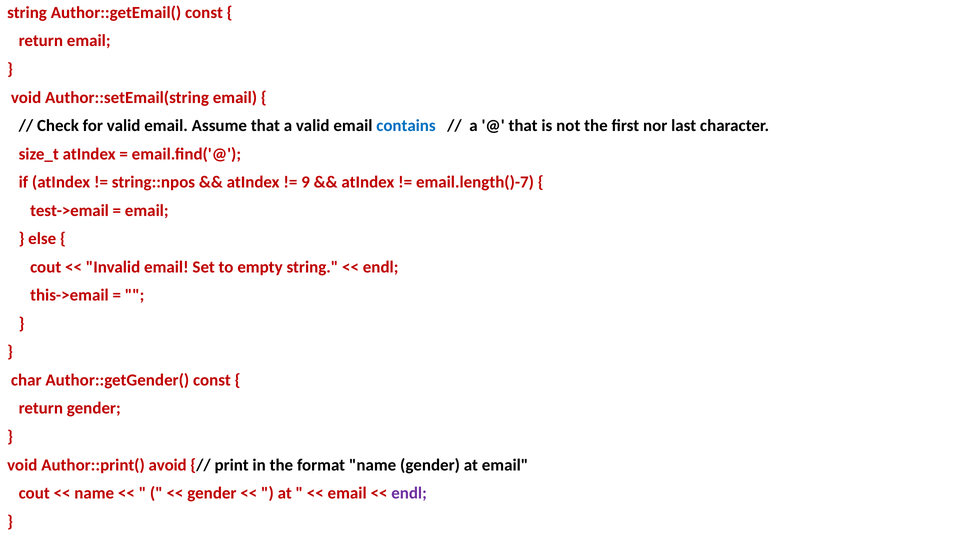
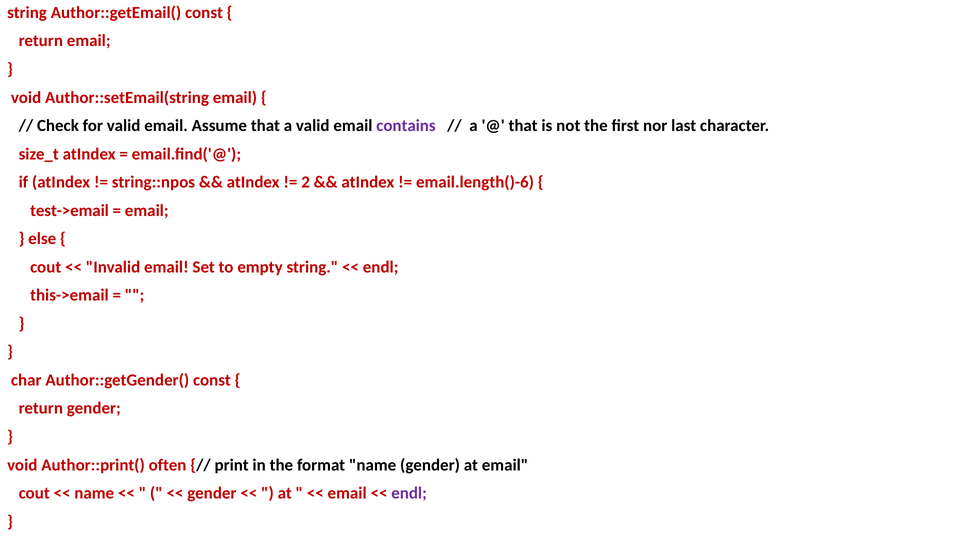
contains colour: blue -> purple (406, 126)
9: 9 -> 2 (306, 182)
email.length()-7: email.length()-7 -> email.length()-6 (475, 182)
avoid: avoid -> often (168, 465)
